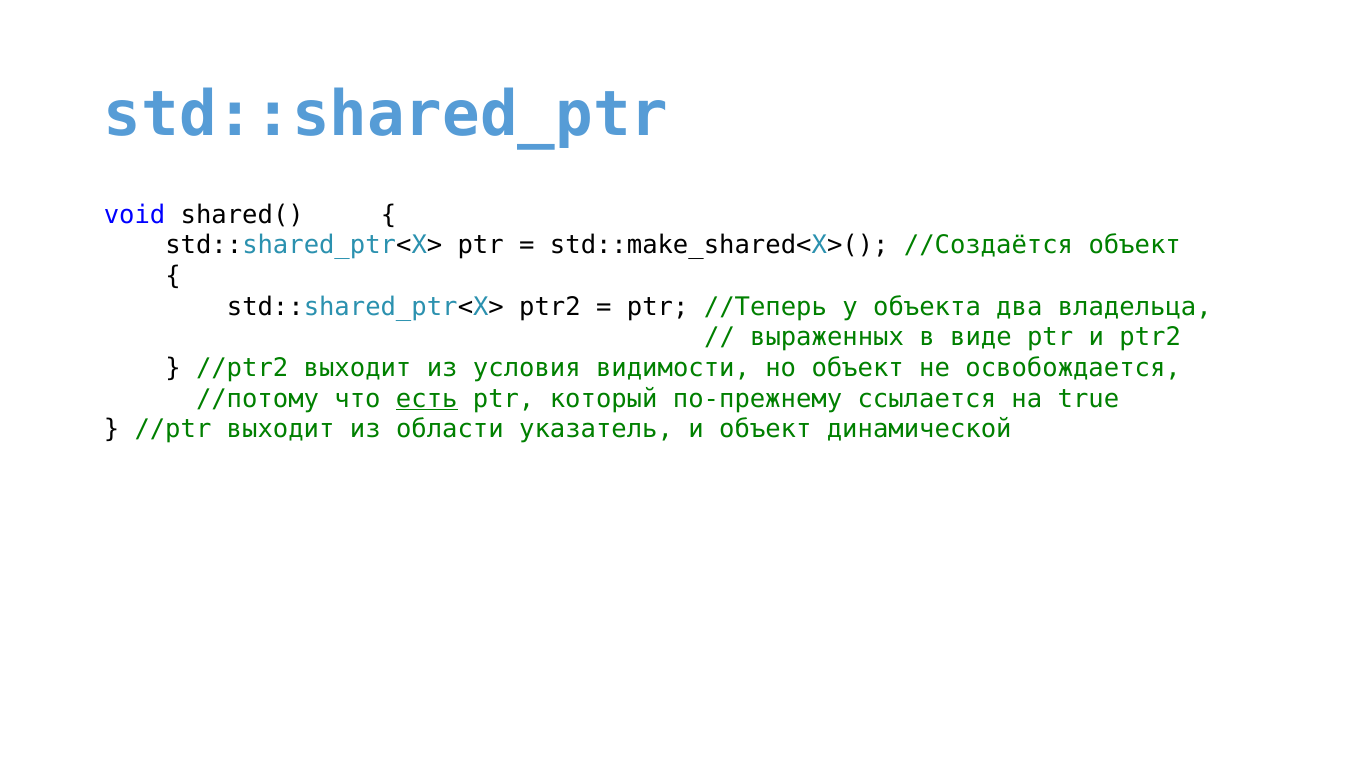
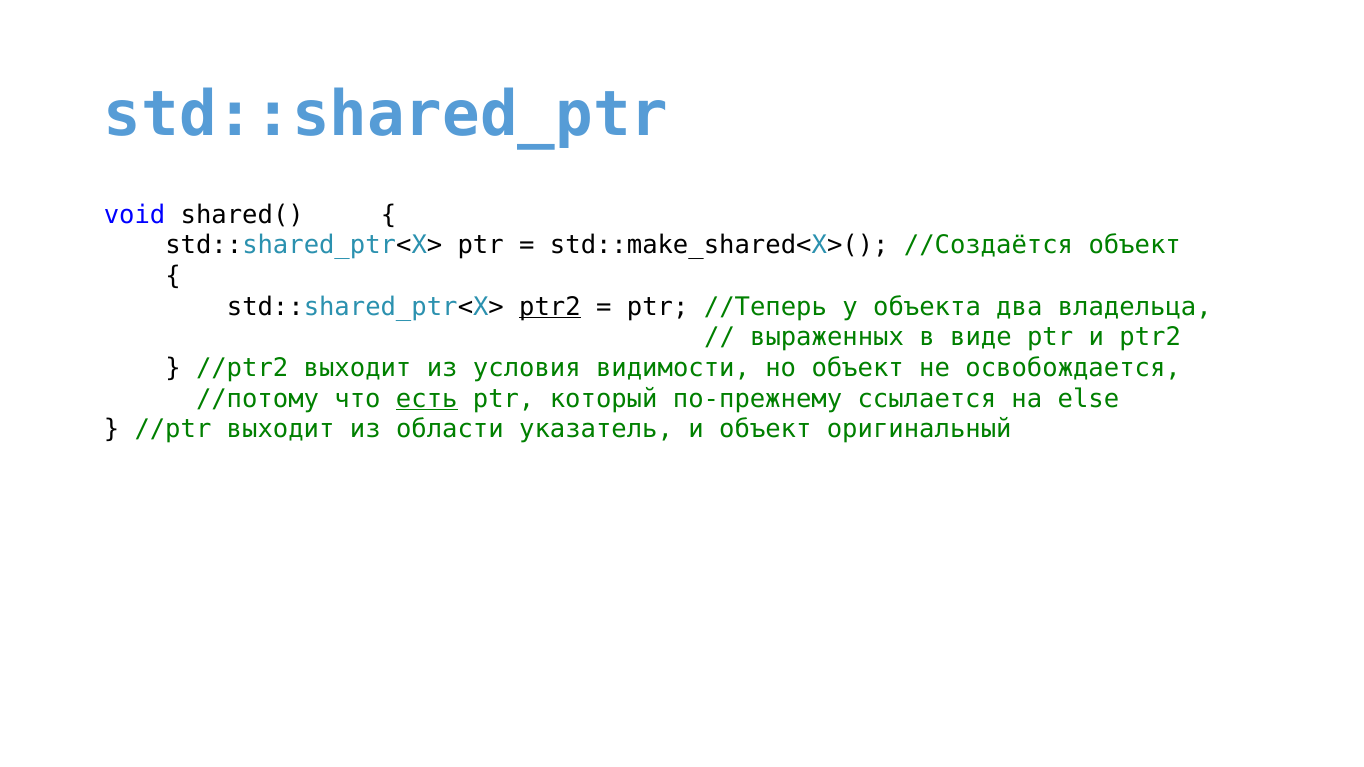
ptr2 underline: none -> present (550, 307)
true: true -> else (1088, 399)
динамической: динамической -> оригинальный (919, 429)
